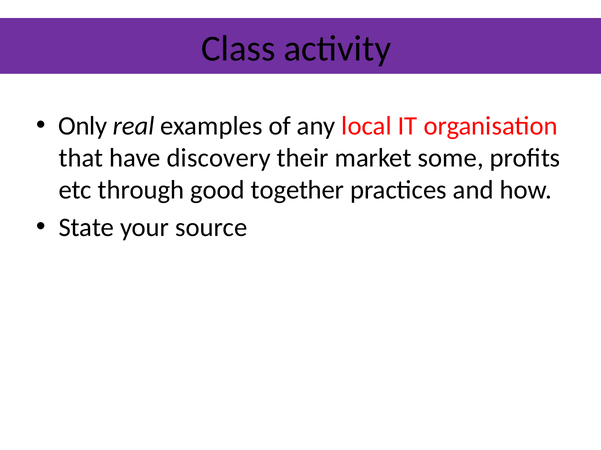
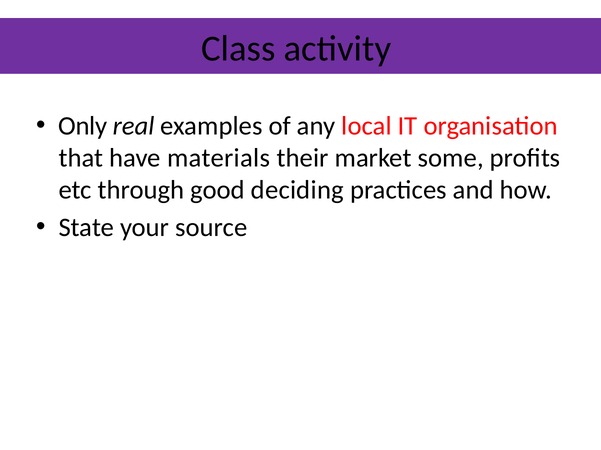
discovery: discovery -> materials (219, 158)
together: together -> deciding (297, 190)
